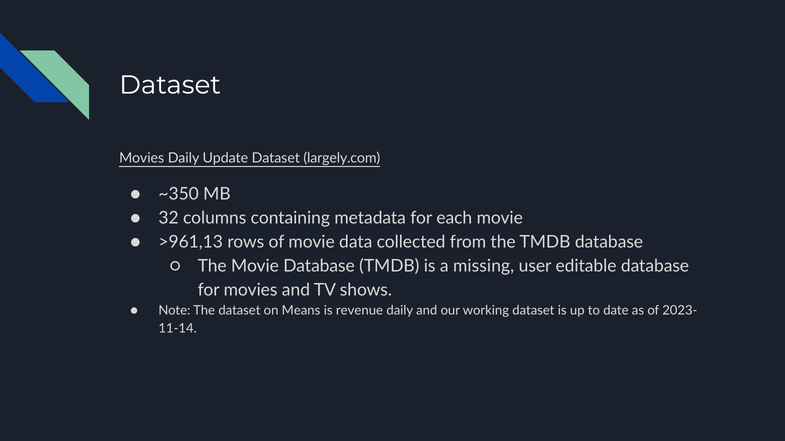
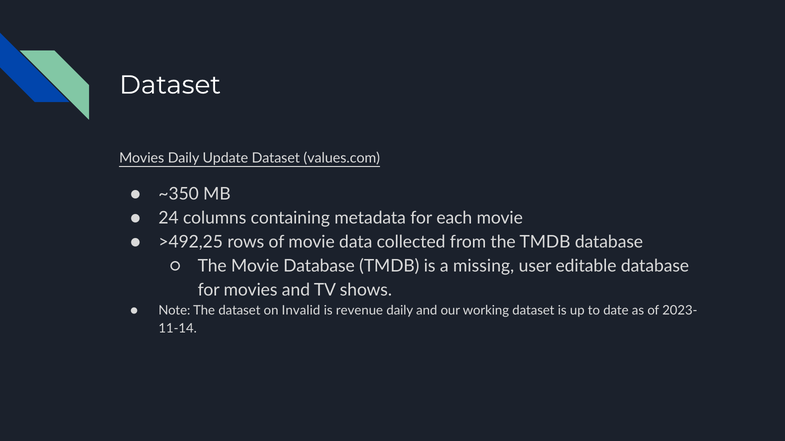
largely.com: largely.com -> values.com (342, 158)
32: 32 -> 24 (169, 218)
>961,13: >961,13 -> >492,25 (191, 242)
Means: Means -> Invalid (301, 311)
